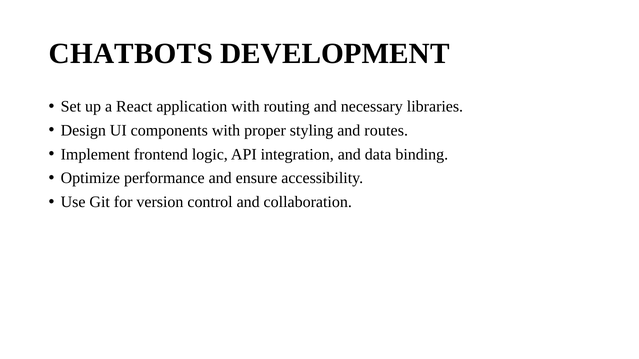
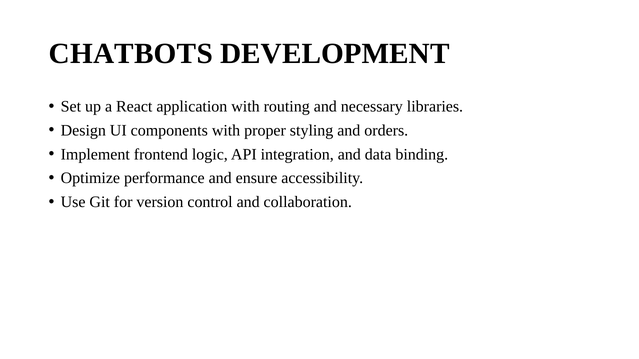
routes: routes -> orders (386, 131)
